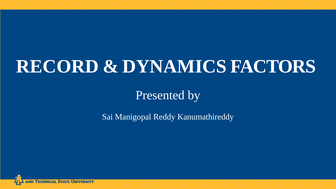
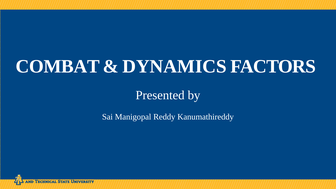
RECORD: RECORD -> COMBAT (58, 66)
